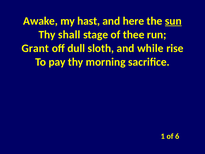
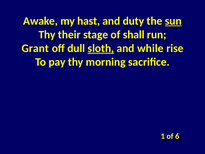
here: here -> duty (133, 21)
shall: shall -> their (69, 35)
thee: thee -> shall (134, 35)
sloth underline: none -> present (101, 48)
